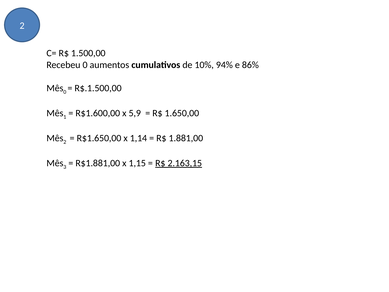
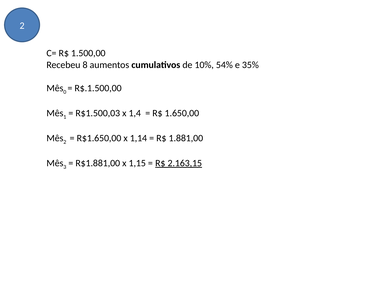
Recebeu 0: 0 -> 8 (85, 65)
94%: 94% -> 54% (224, 65)
86%: 86% -> 35% (250, 65)
R$1.600,00: R$1.600,00 -> R$1.500,03 (98, 113)
5,9: 5,9 -> 1,4 (135, 113)
